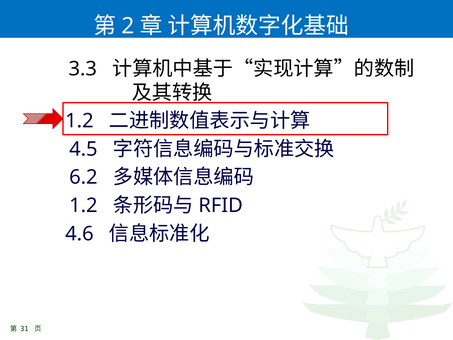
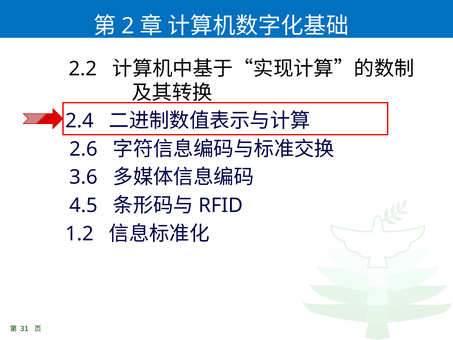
3.3: 3.3 -> 2.2 (83, 69)
1.2: 1.2 -> 2.4 (79, 121)
4.5: 4.5 -> 2.6 (83, 149)
6.2: 6.2 -> 3.6 (83, 177)
1.2: 1.2 -> 4.5 (83, 205)
4.6: 4.6 -> 1.2 (79, 234)
